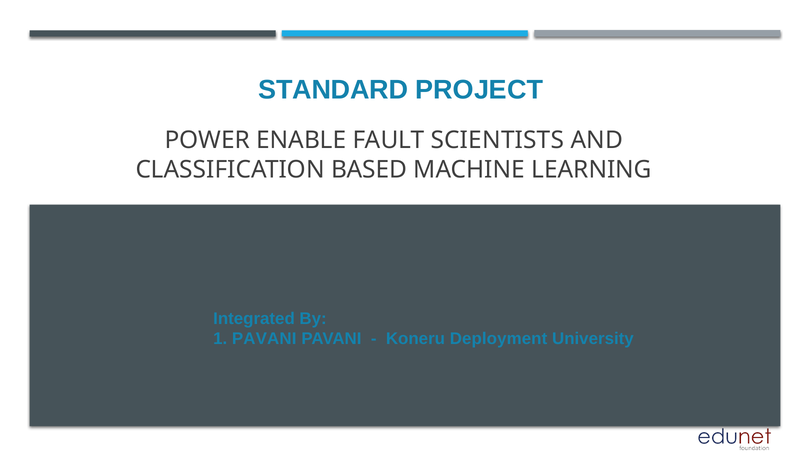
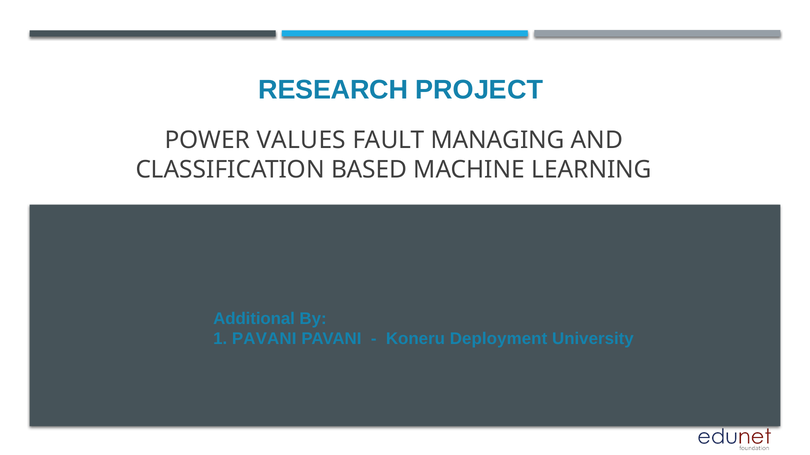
STANDARD: STANDARD -> RESEARCH (333, 90)
ENABLE: ENABLE -> VALUES (301, 141)
SCIENTISTS: SCIENTISTS -> MANAGING (498, 141)
Integrated: Integrated -> Additional (254, 319)
